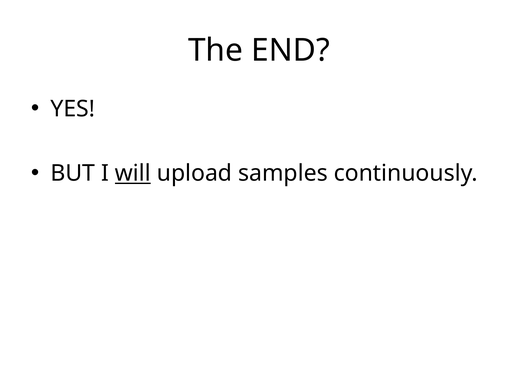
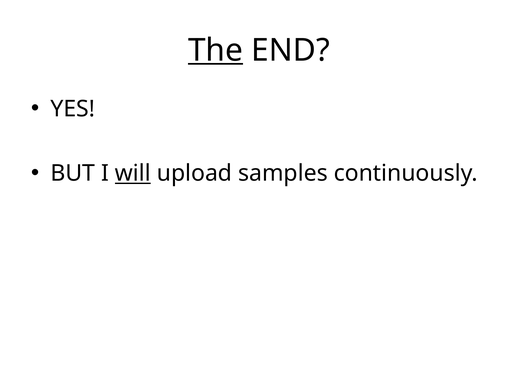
The underline: none -> present (216, 50)
